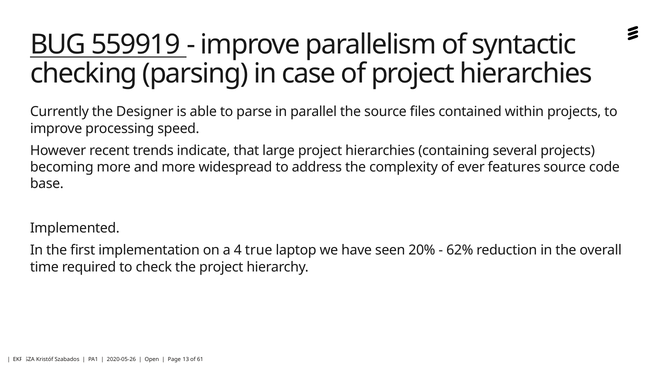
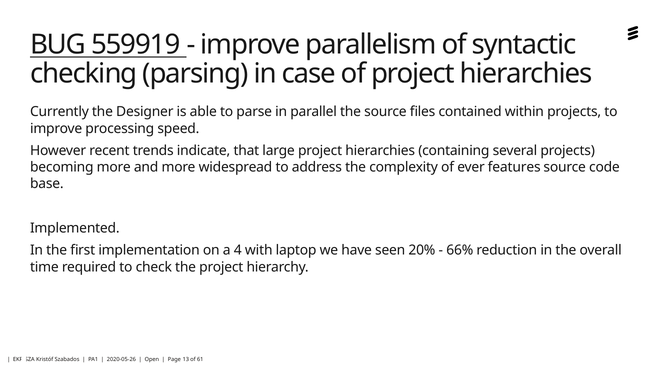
true: true -> with (259, 250)
62%: 62% -> 66% (460, 250)
